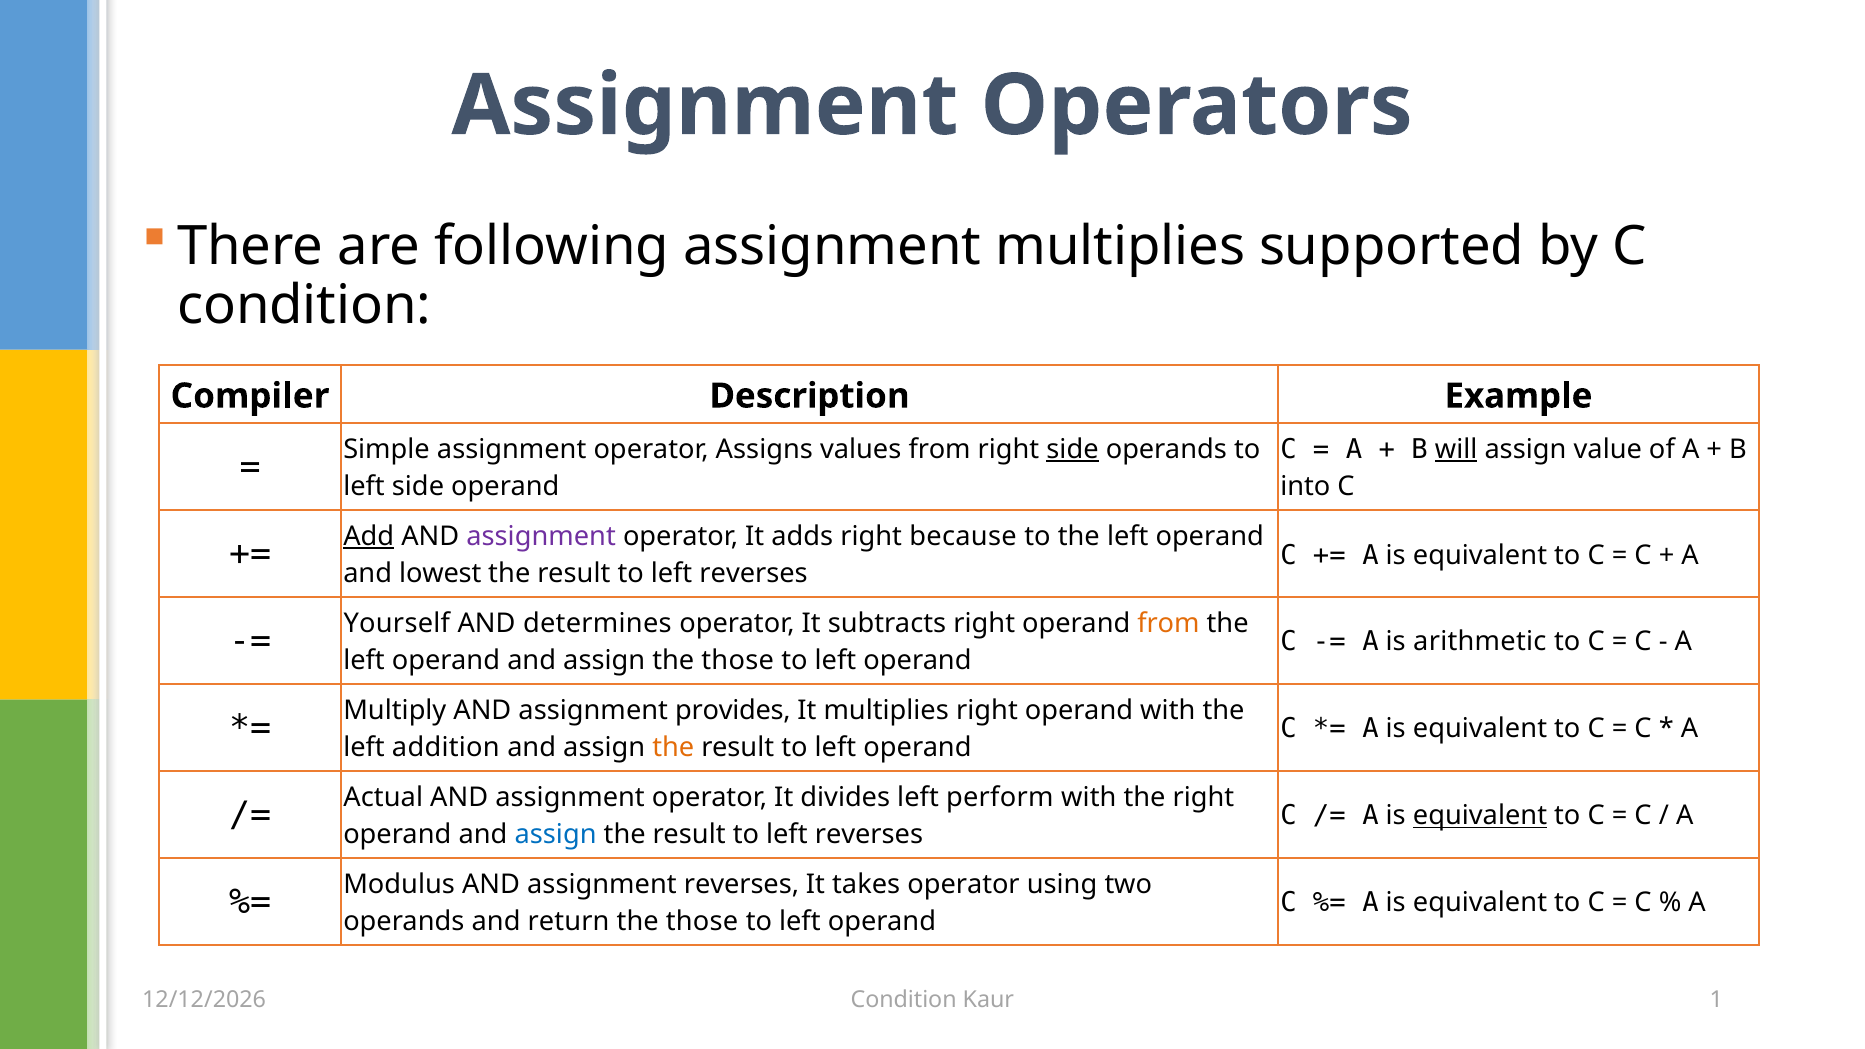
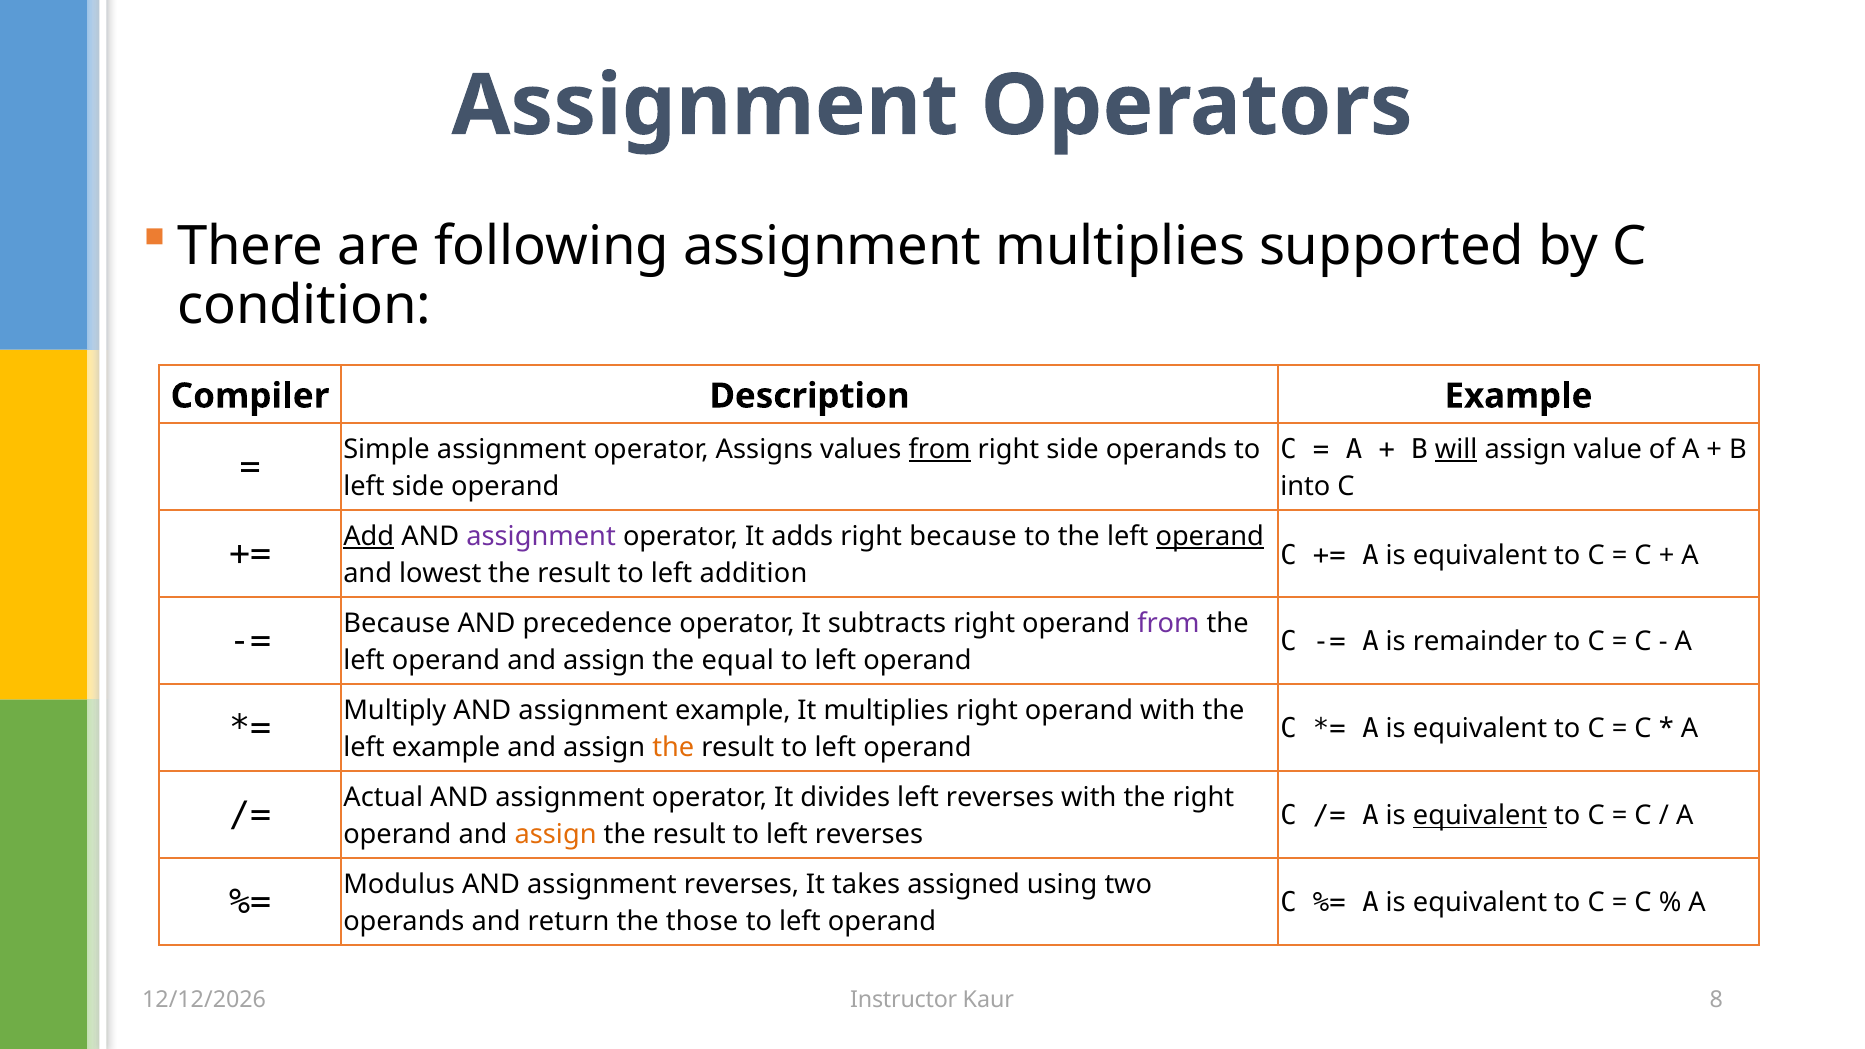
from underline: none -> present (940, 450)
side underline: present -> none (1073, 450)
operand underline: none -> present (1210, 537)
reverses: reverses -> addition (753, 574)
Yourself: Yourself -> Because (397, 623)
determines: determines -> precedence (597, 623)
from colour: orange -> purple (1168, 623)
arithmetic: arithmetic -> remainder (1480, 642)
assign the those: those -> equal (738, 661)
assignment provides: provides -> example (733, 710)
left addition: addition -> example (446, 747)
divides left perform: perform -> reverses (1000, 797)
assign colour: blue -> orange (556, 834)
takes operator: operator -> assigned (964, 884)
Condition: Condition -> Instructor (904, 1000)
1: 1 -> 8 (1716, 1000)
